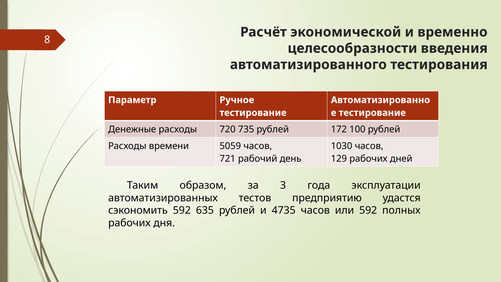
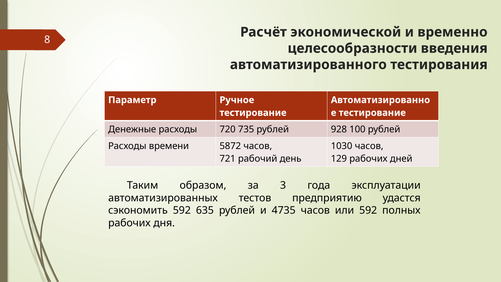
172: 172 -> 928 (339, 129)
5059: 5059 -> 5872 (230, 146)
